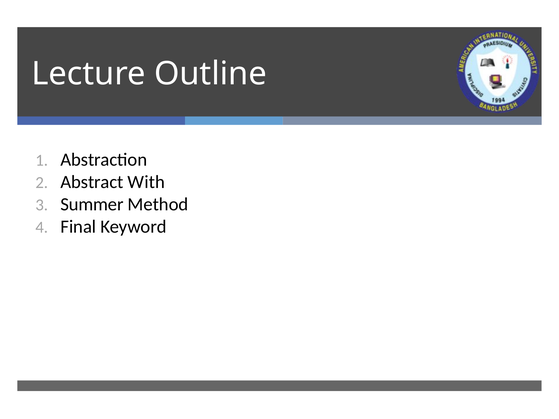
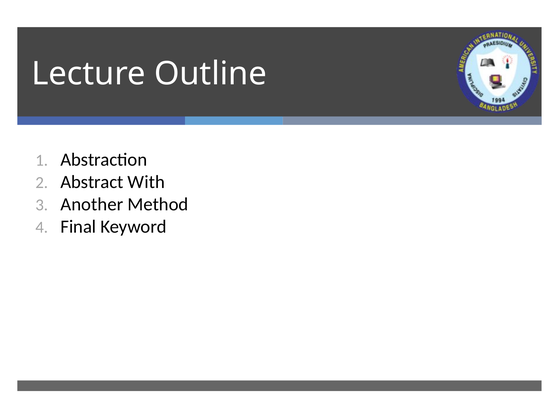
Summer: Summer -> Another (92, 205)
